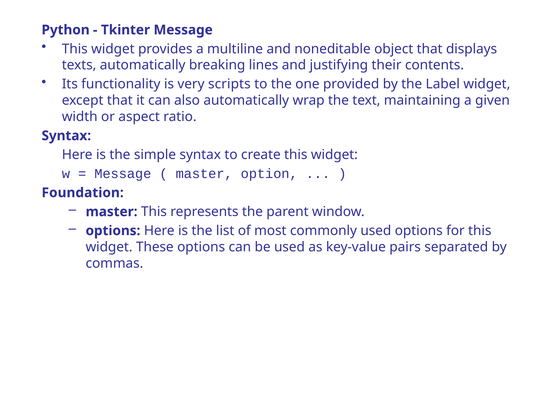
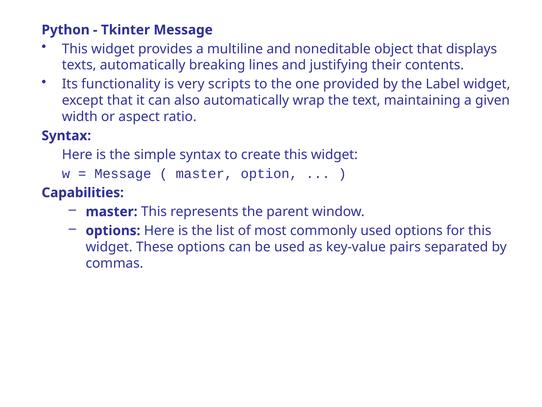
Foundation: Foundation -> Capabilities (83, 192)
